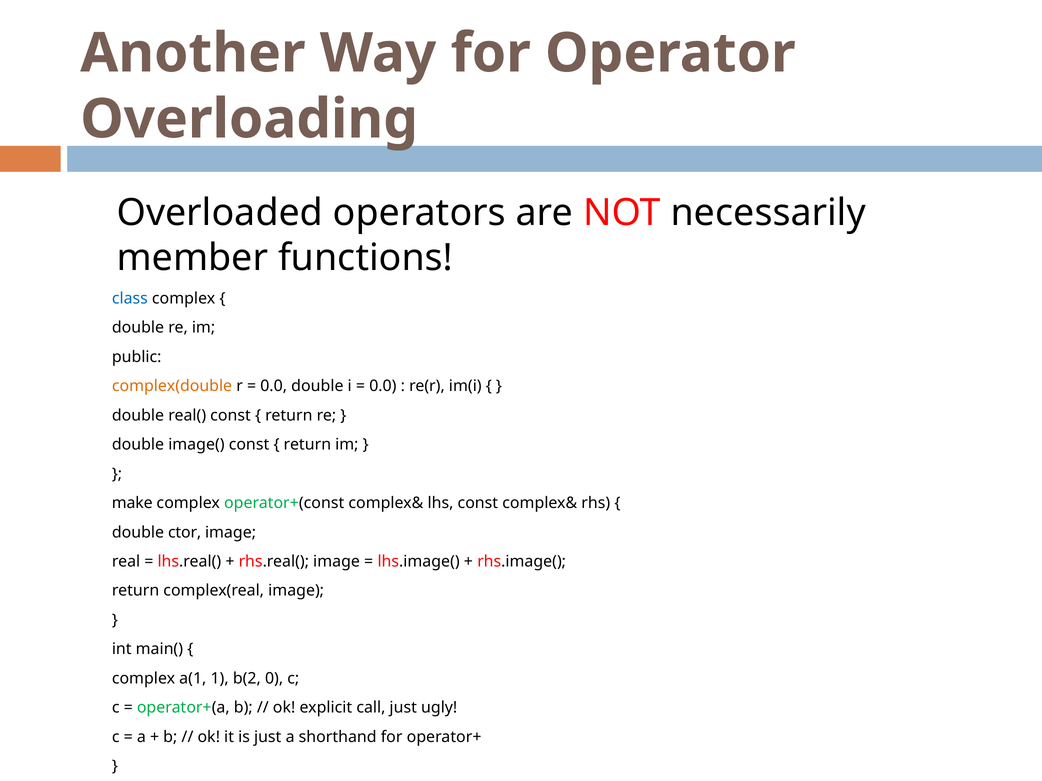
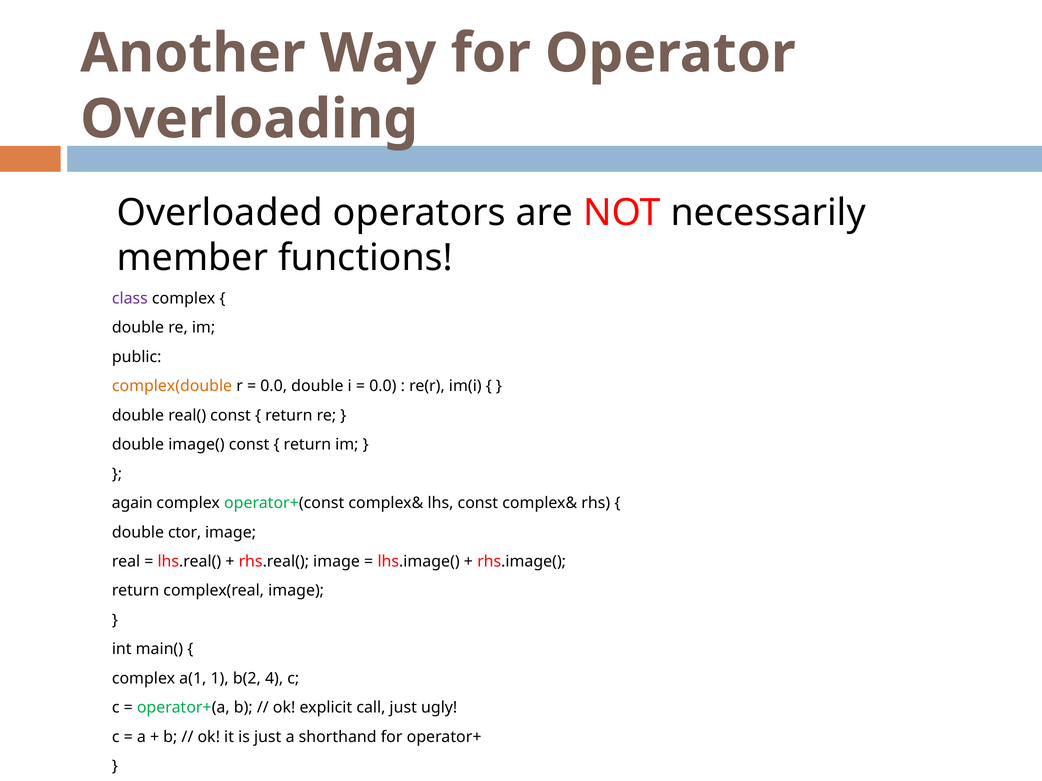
class colour: blue -> purple (130, 299)
make: make -> again (132, 503)
0: 0 -> 4 (274, 679)
